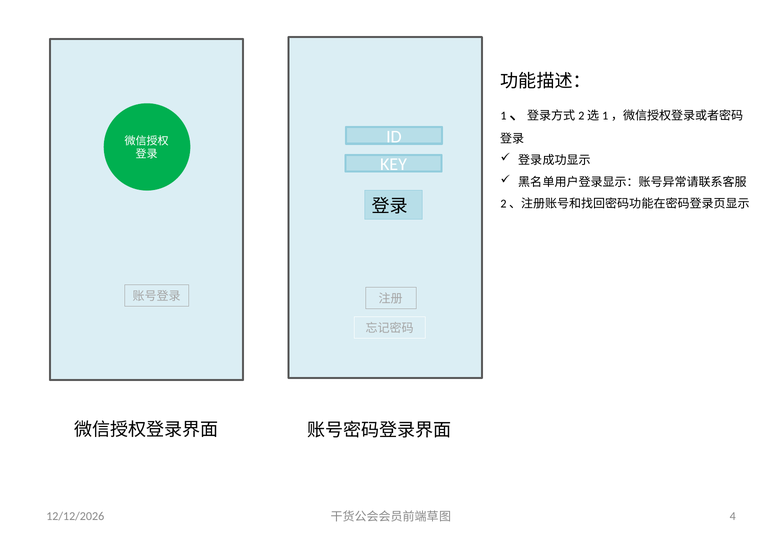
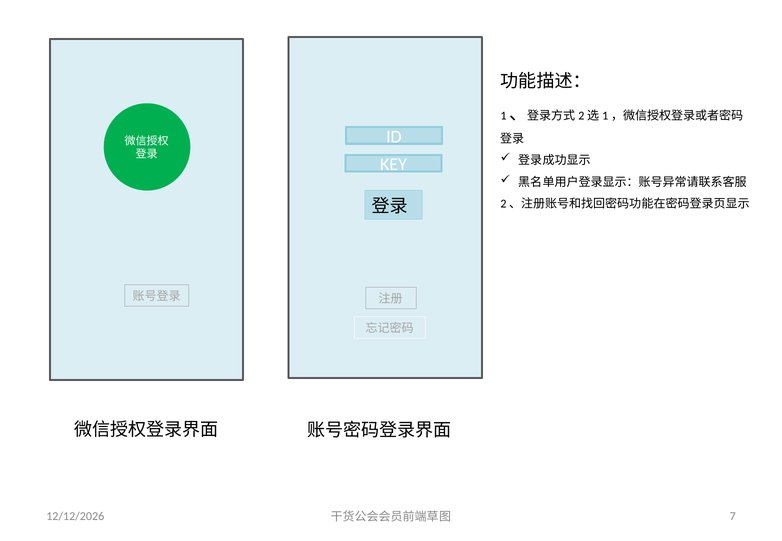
4: 4 -> 7 (733, 517)
